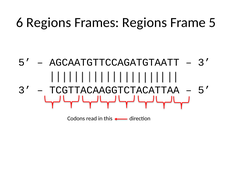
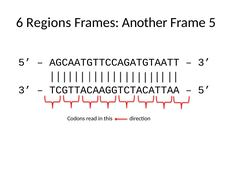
Frames Regions: Regions -> Another (145, 22)
